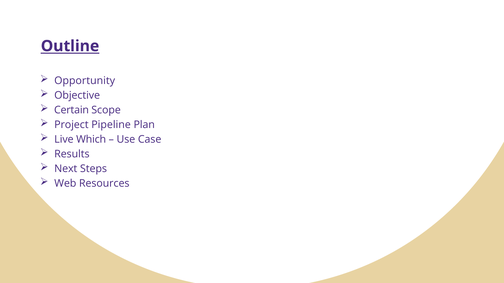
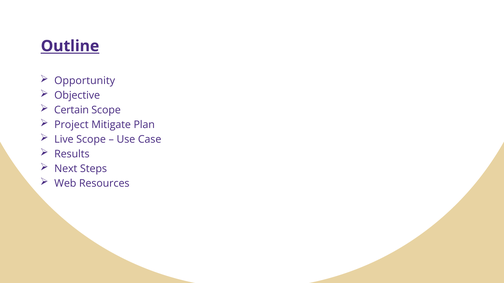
Pipeline: Pipeline -> Mitigate (111, 125)
Live Which: Which -> Scope (91, 140)
